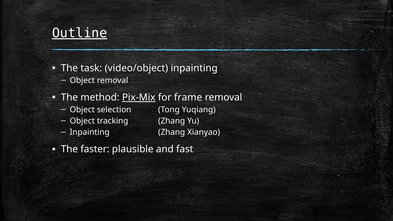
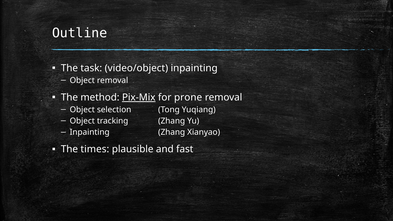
Outline underline: present -> none (80, 33)
frame: frame -> prone (188, 97)
faster: faster -> times (95, 149)
